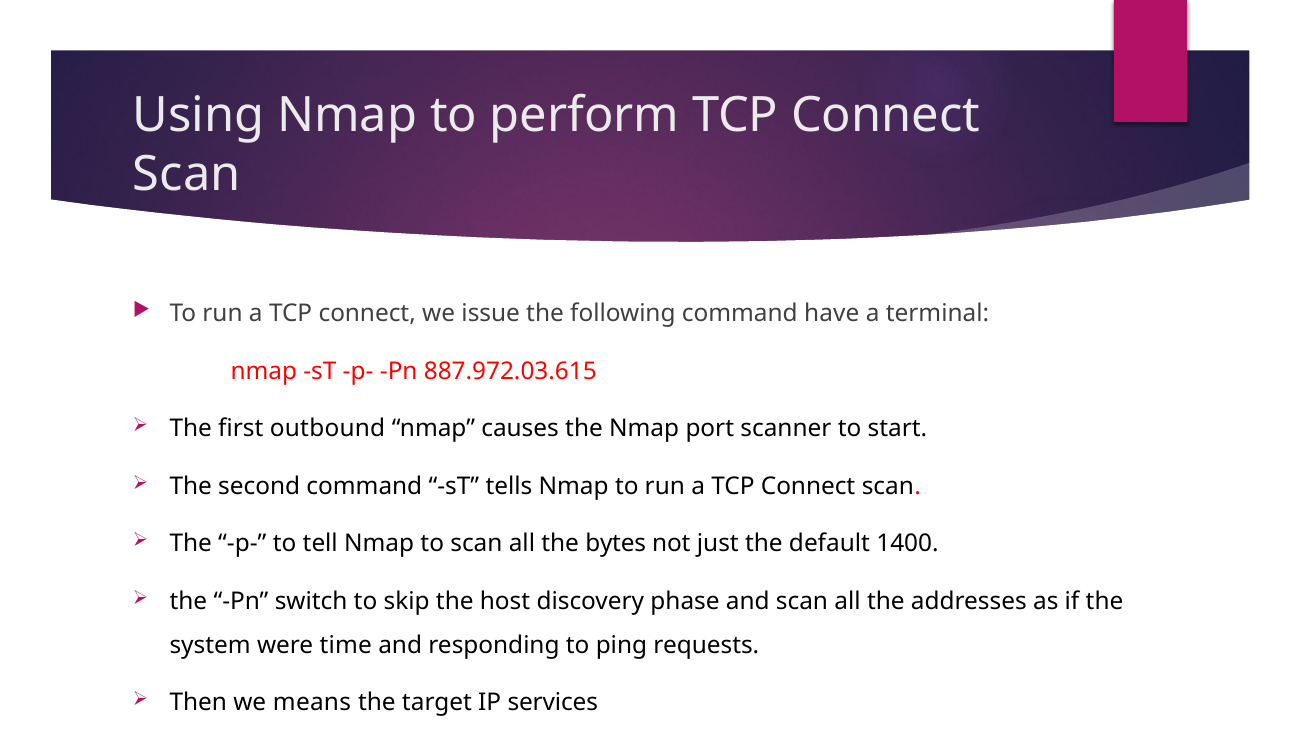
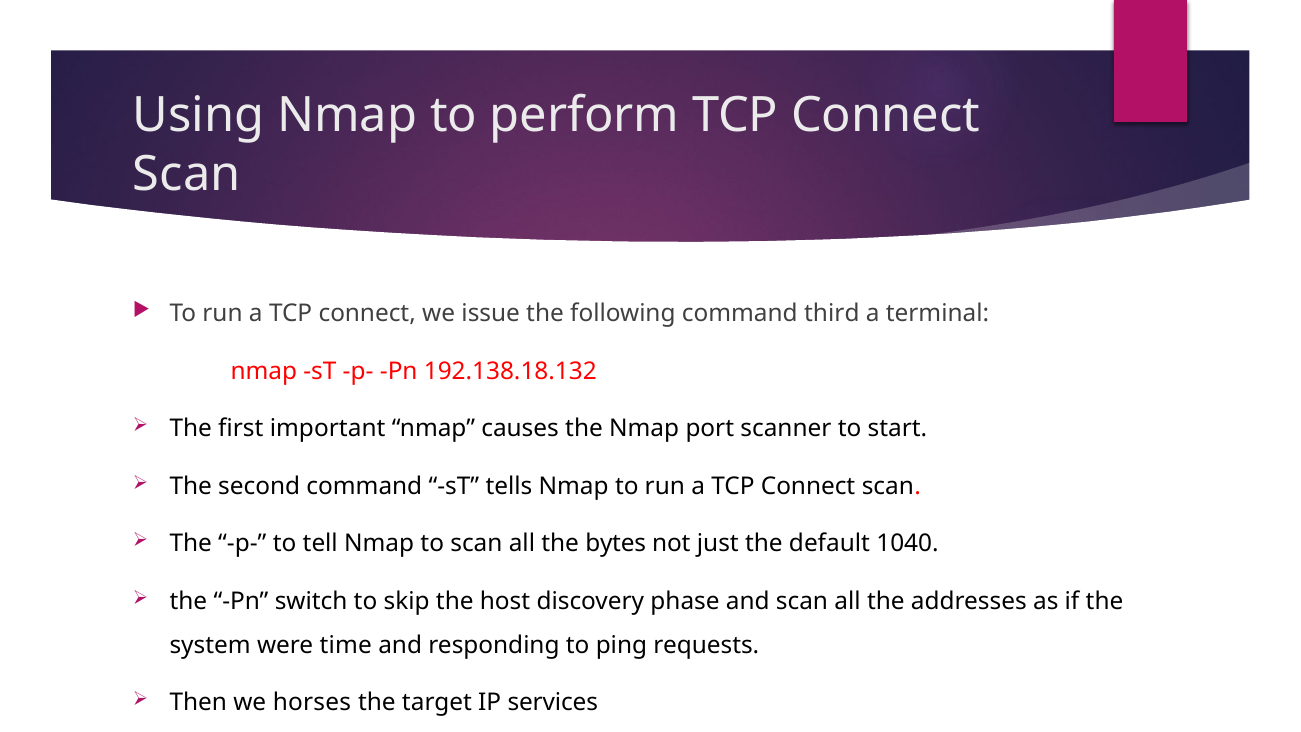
have: have -> third (832, 314)
887.972.03.615: 887.972.03.615 -> 192.138.18.132 (510, 371)
outbound: outbound -> important (328, 429)
1400: 1400 -> 1040 (907, 544)
means: means -> horses (312, 702)
